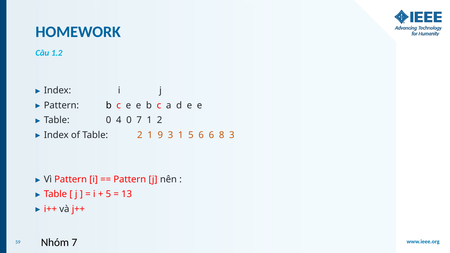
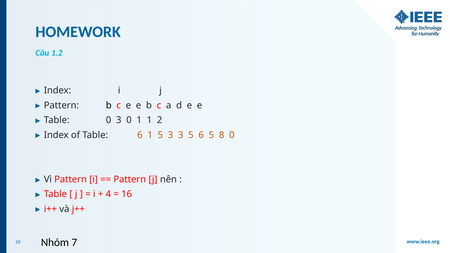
0 4: 4 -> 3 (119, 120)
0 7: 7 -> 1 (139, 120)
Table 2: 2 -> 6 (140, 135)
1 9: 9 -> 5 (160, 135)
3 1: 1 -> 3 (181, 135)
6 6: 6 -> 5 (211, 135)
8 3: 3 -> 0 (232, 135)
5: 5 -> 4 (108, 194)
13: 13 -> 16 (127, 194)
